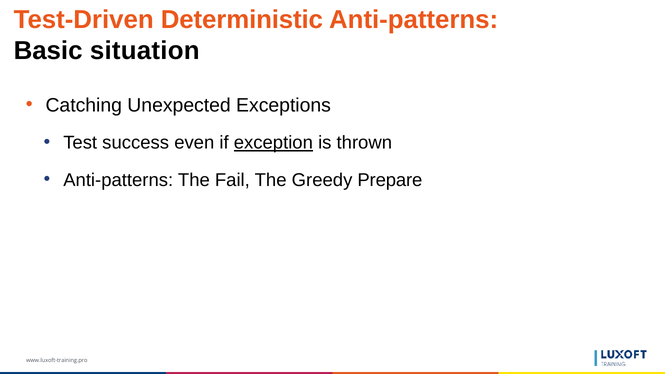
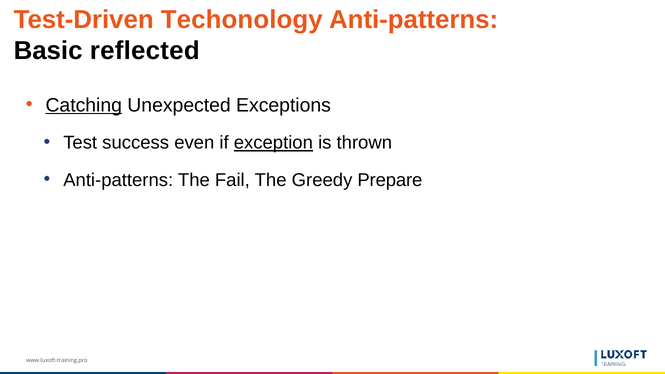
Deterministic: Deterministic -> Techonology (242, 20)
situation: situation -> reflected (145, 51)
Catching underline: none -> present (84, 105)
